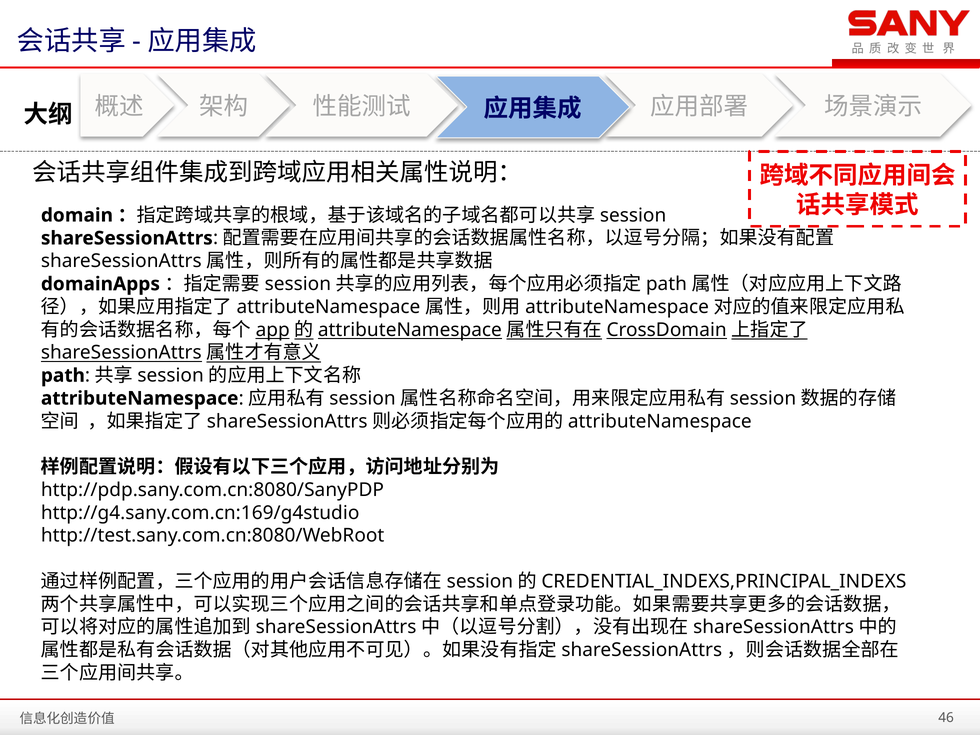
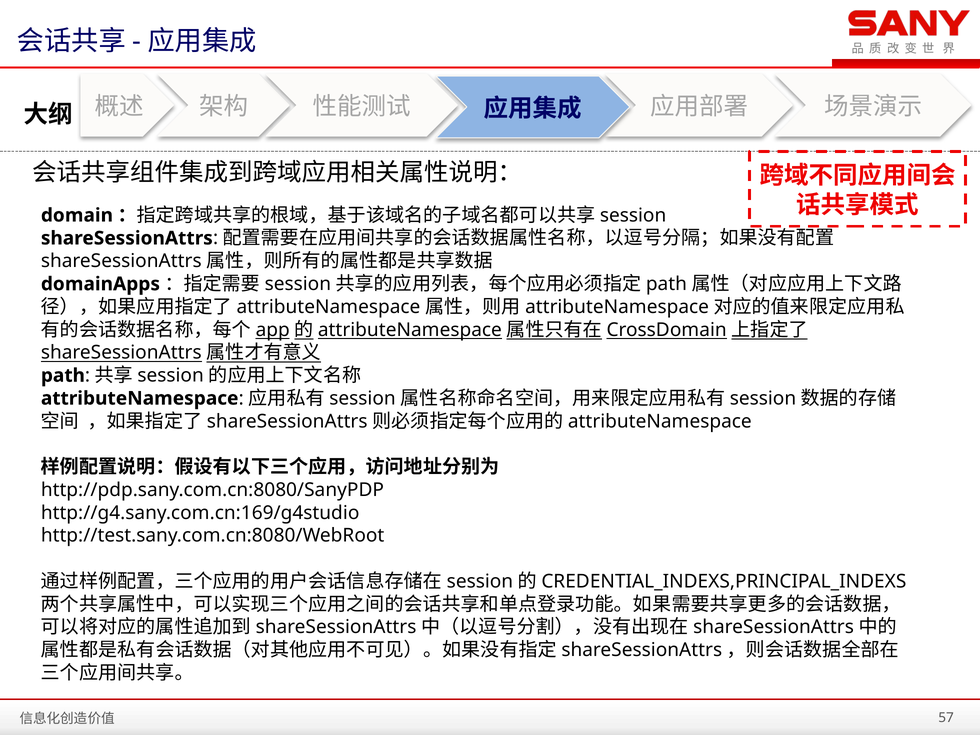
46: 46 -> 57 (946, 718)
